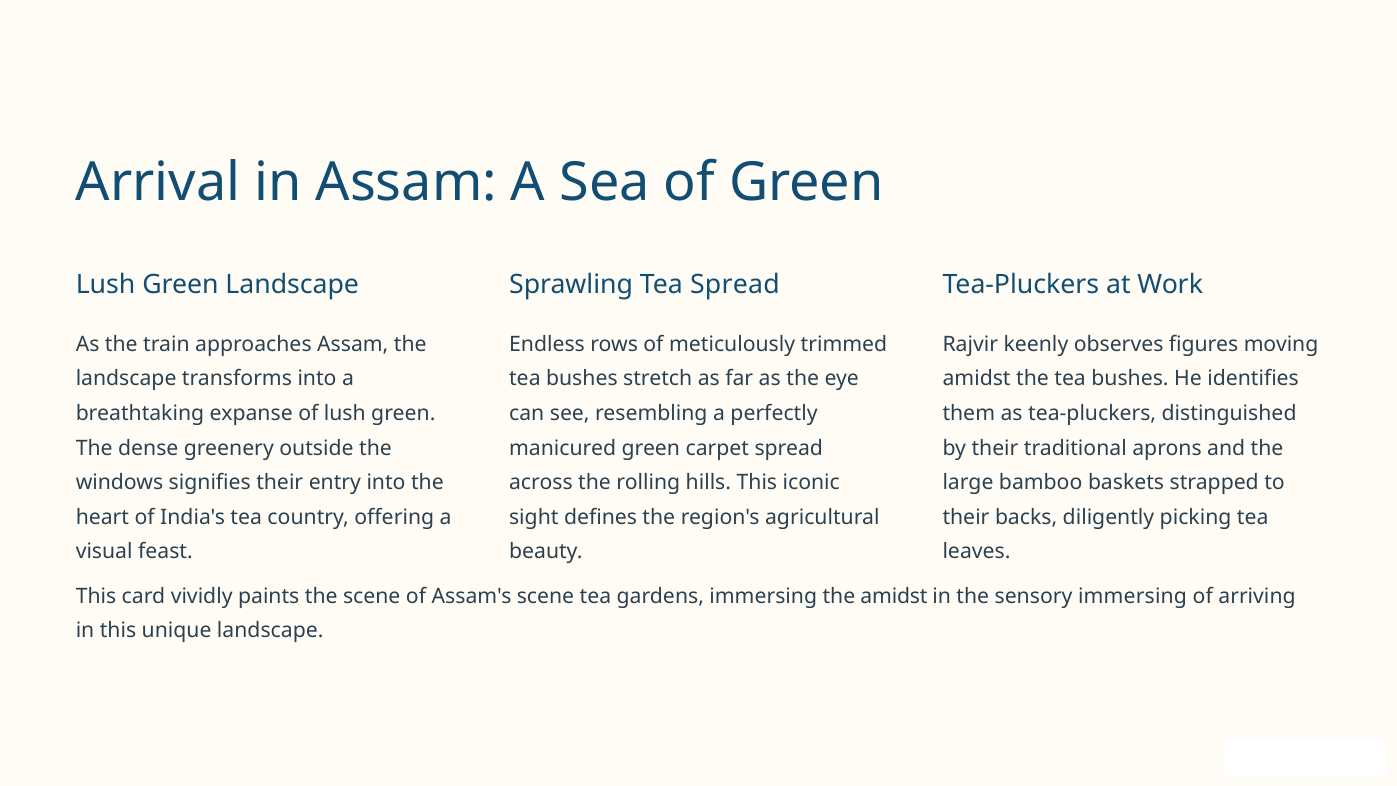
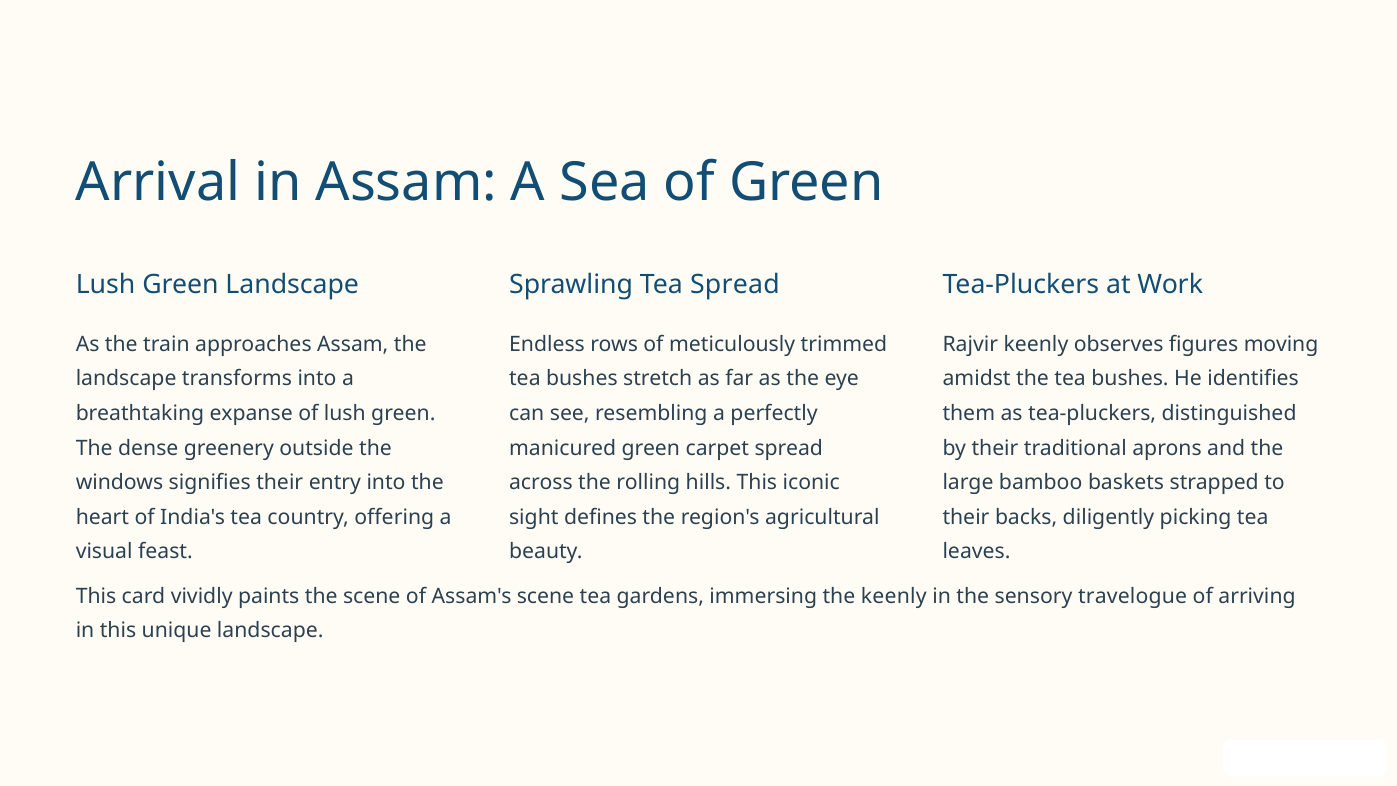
the amidst: amidst -> keenly (894, 596)
sensory immersing: immersing -> travelogue (1133, 596)
